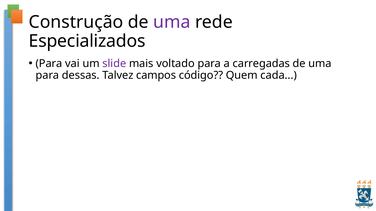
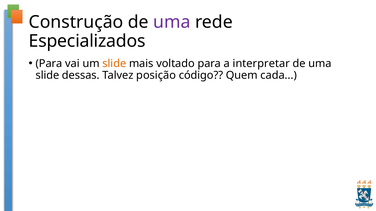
slide colour: purple -> orange (114, 64)
carregadas: carregadas -> interpretar (261, 64)
para: para -> slide (47, 75)
campos: campos -> posição (156, 75)
